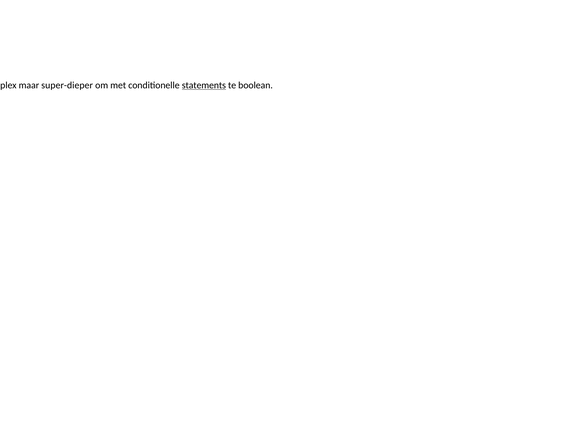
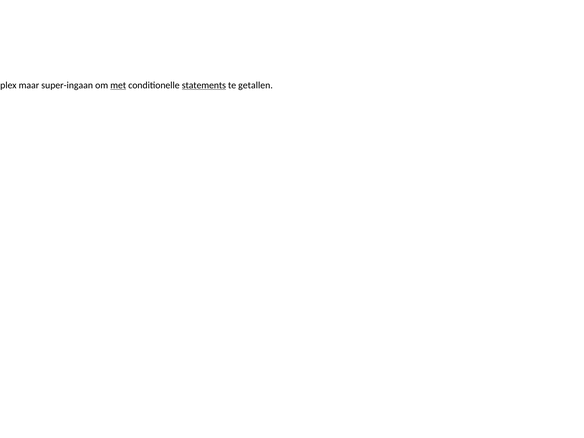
super-dieper: super-dieper -> super-ingaan (67, 85)
met underline: none -> present (118, 85)
boolean: boolean -> getallen (256, 85)
